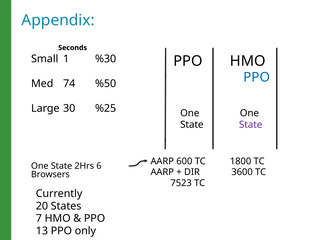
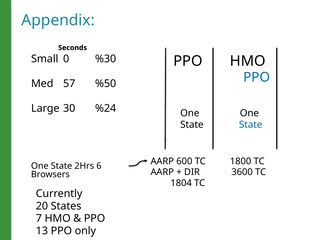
1: 1 -> 0 (66, 59)
74: 74 -> 57 (69, 84)
%25: %25 -> %24 (106, 108)
State colour: purple -> blue (251, 125)
7523: 7523 -> 1804 (181, 183)
